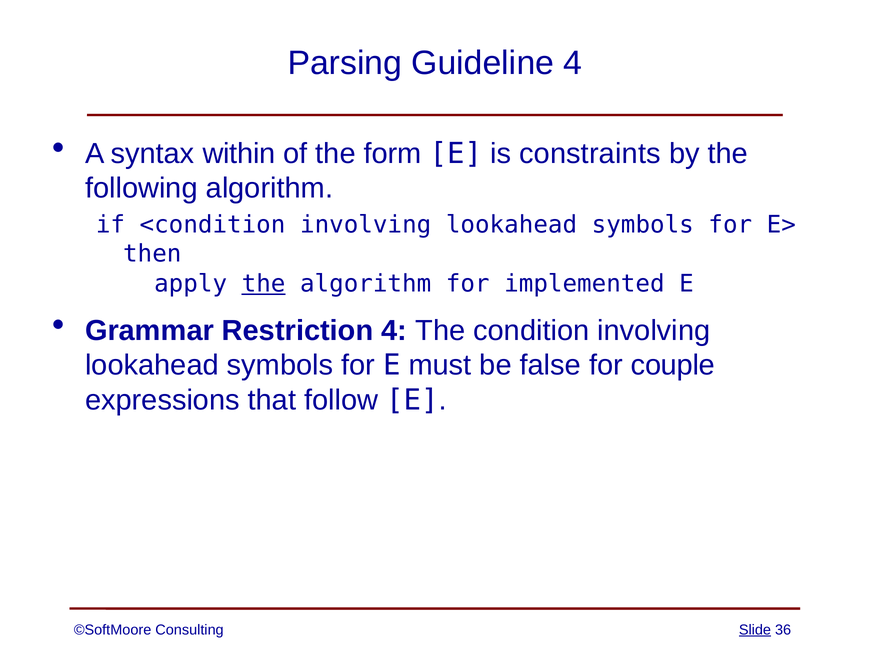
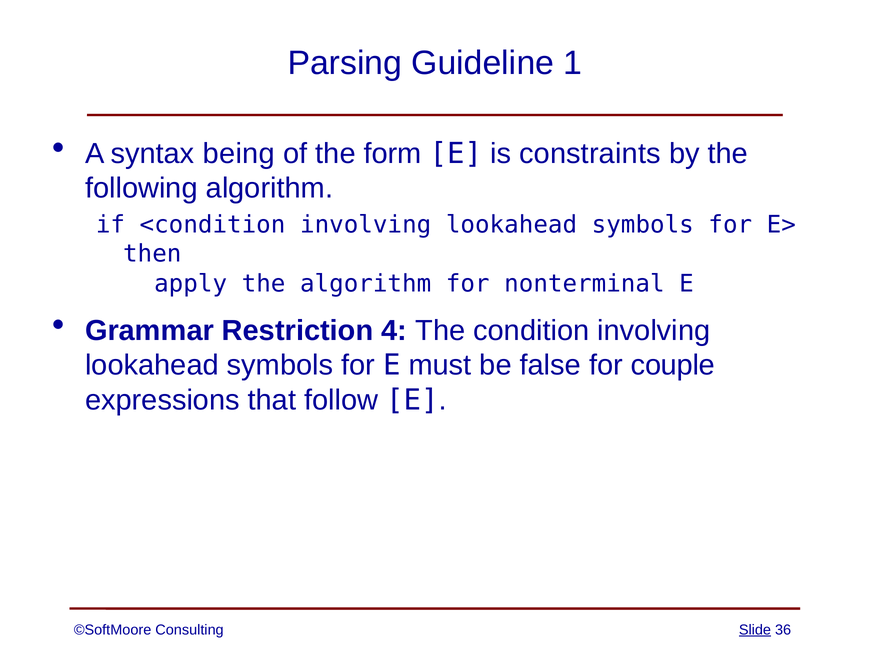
Guideline 4: 4 -> 1 (573, 63)
within: within -> being (239, 154)
the underline: present -> none (264, 284)
implemented: implemented -> nonterminal (584, 284)
